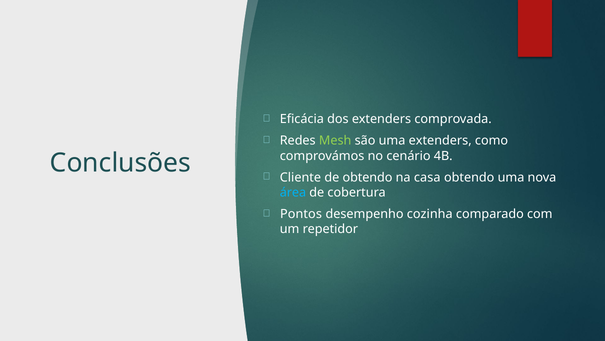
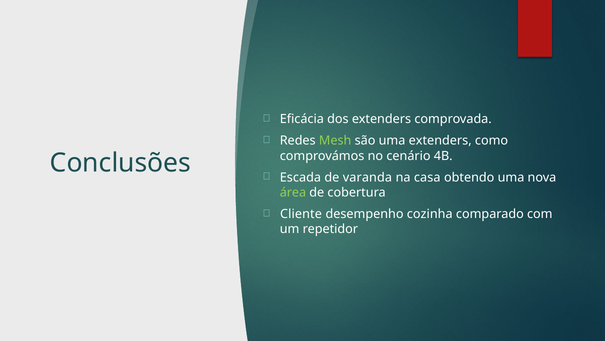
Cliente: Cliente -> Escada (300, 177)
de obtendo: obtendo -> varanda (367, 177)
área colour: light blue -> light green (293, 192)
Pontos: Pontos -> Cliente (301, 214)
